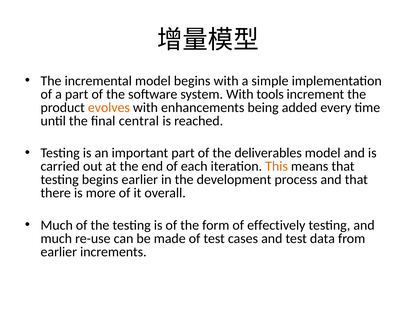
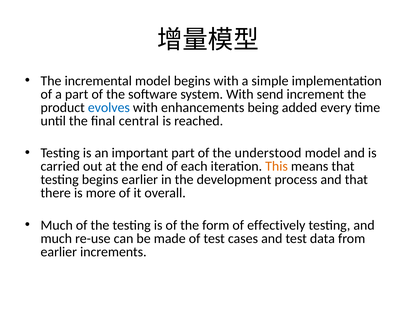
tools: tools -> send (270, 94)
evolves colour: orange -> blue (109, 108)
deliverables: deliverables -> understood (268, 153)
